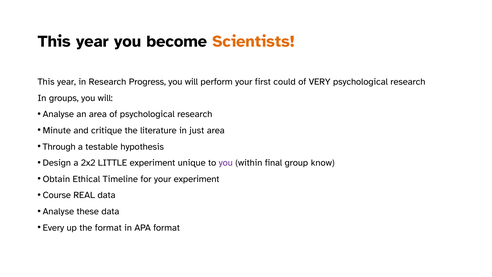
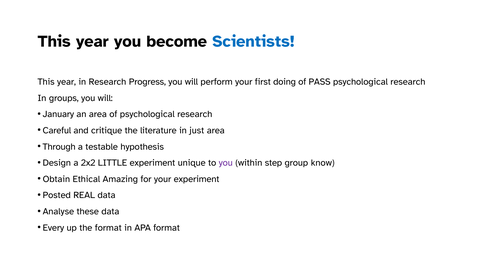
Scientists colour: orange -> blue (253, 41)
could: could -> doing (285, 82)
VERY: VERY -> PASS (320, 82)
Analyse: Analyse -> January (58, 114)
Minute: Minute -> Careful (57, 130)
final: final -> step (273, 163)
Timeline: Timeline -> Amazing (120, 179)
Course: Course -> Posted (57, 195)
